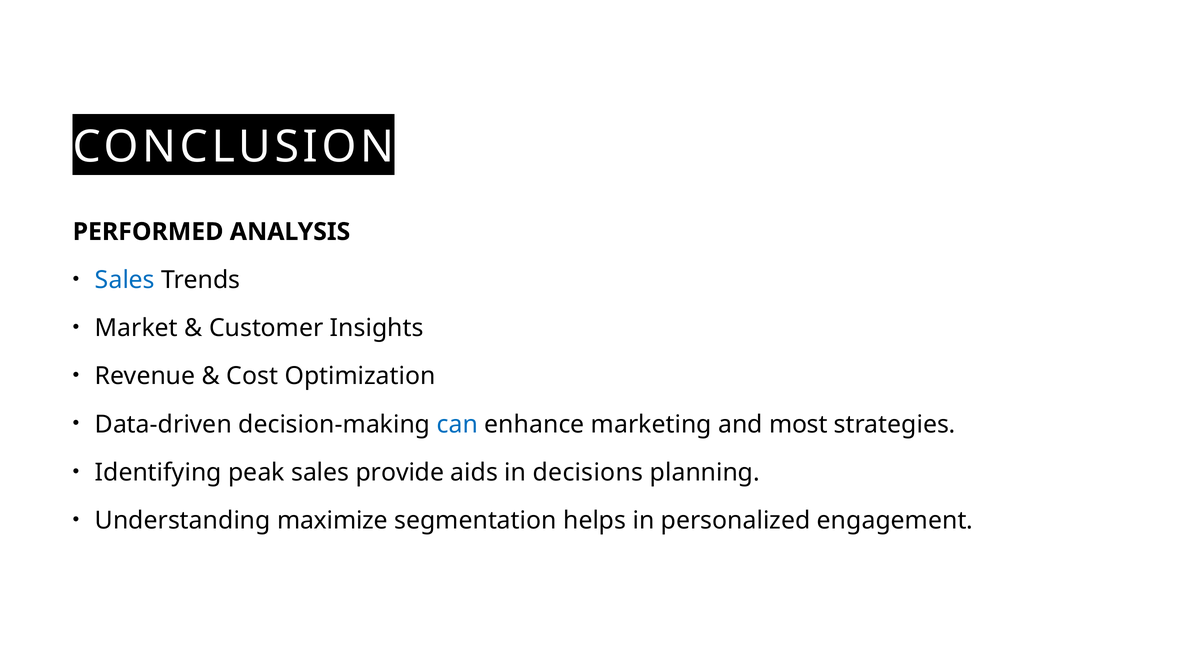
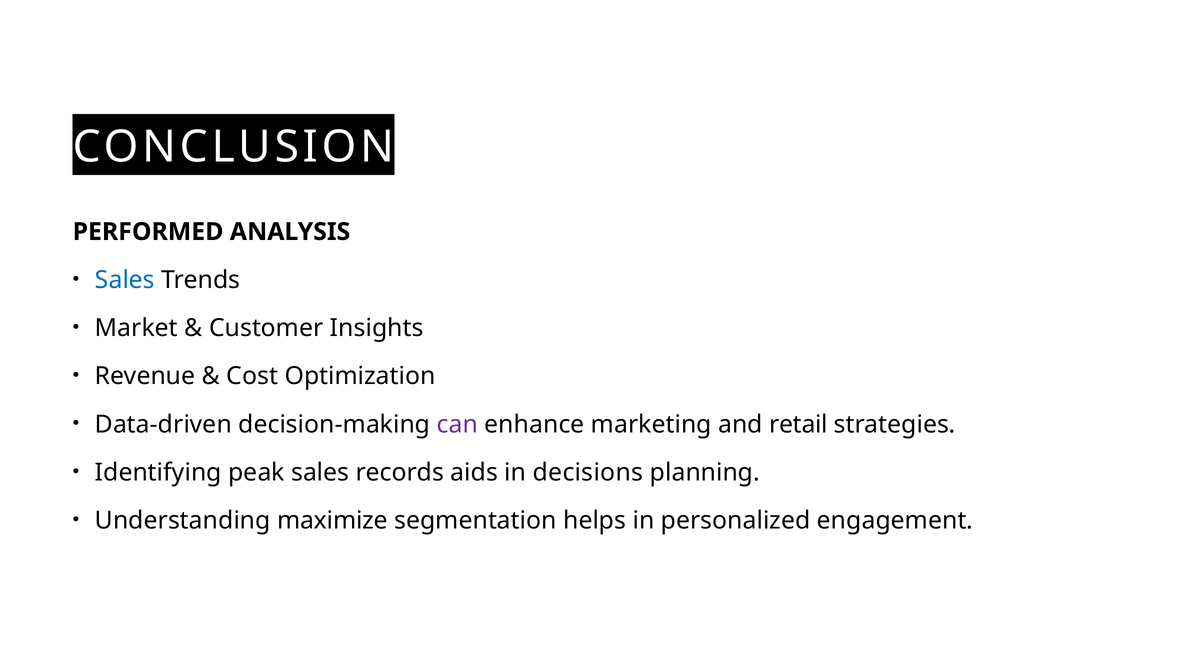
can colour: blue -> purple (457, 424)
most: most -> retail (798, 424)
provide: provide -> records (400, 472)
